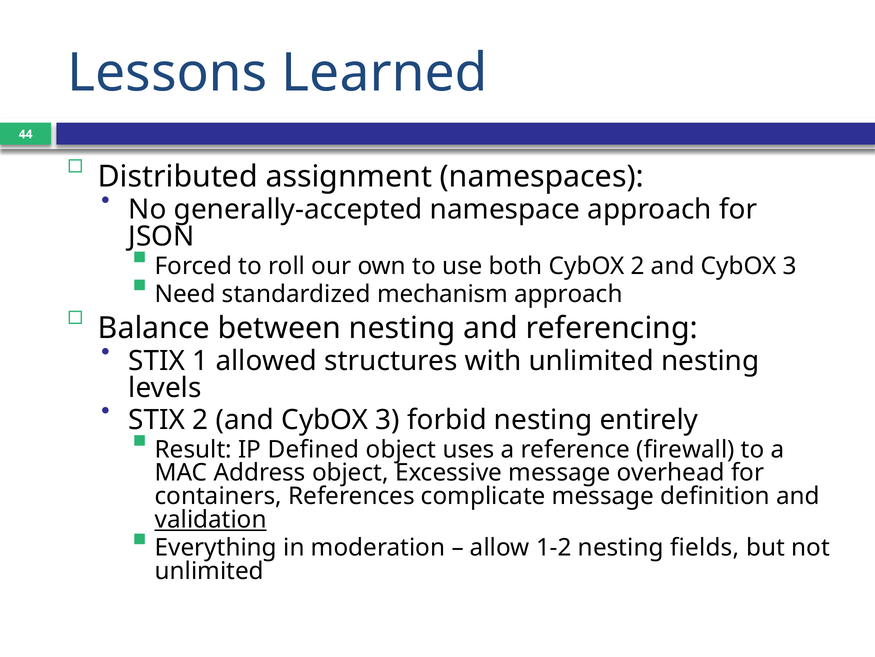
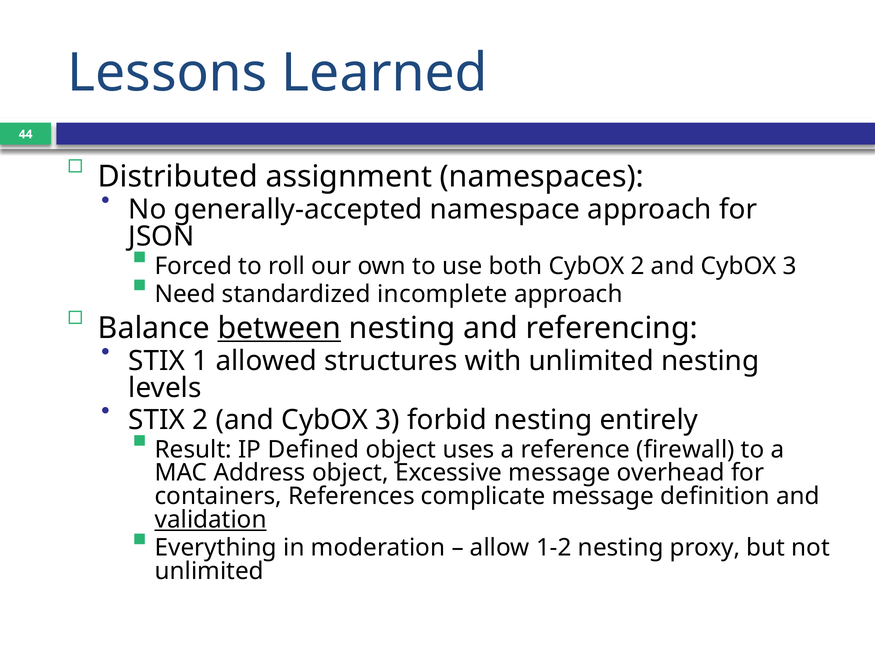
mechanism: mechanism -> incomplete (442, 294)
between underline: none -> present (279, 328)
fields: fields -> proxy (705, 547)
